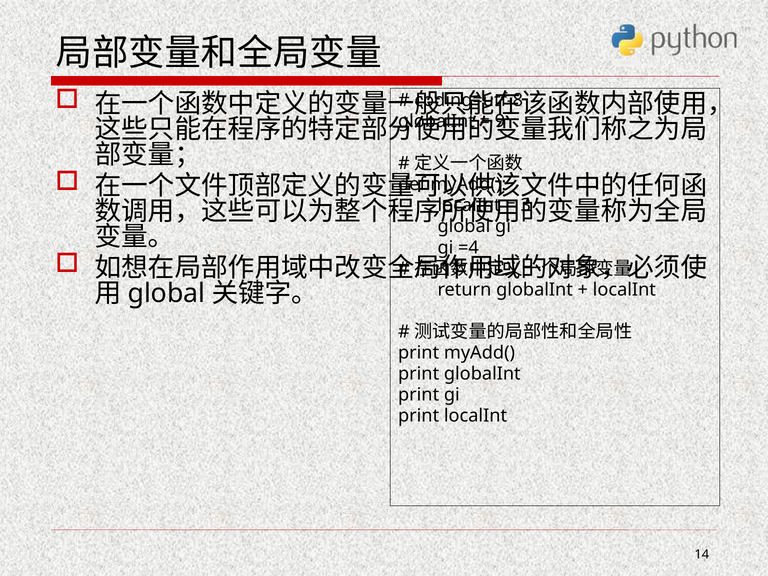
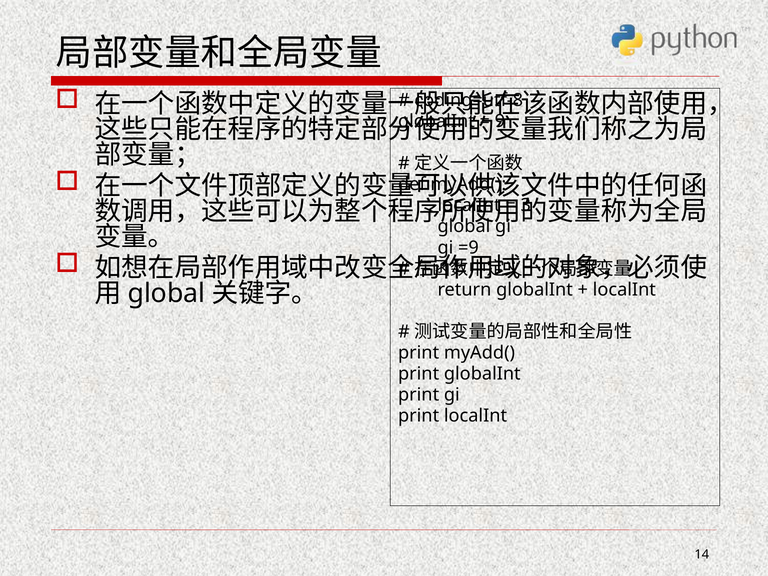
=4: =4 -> =9 (468, 248)
